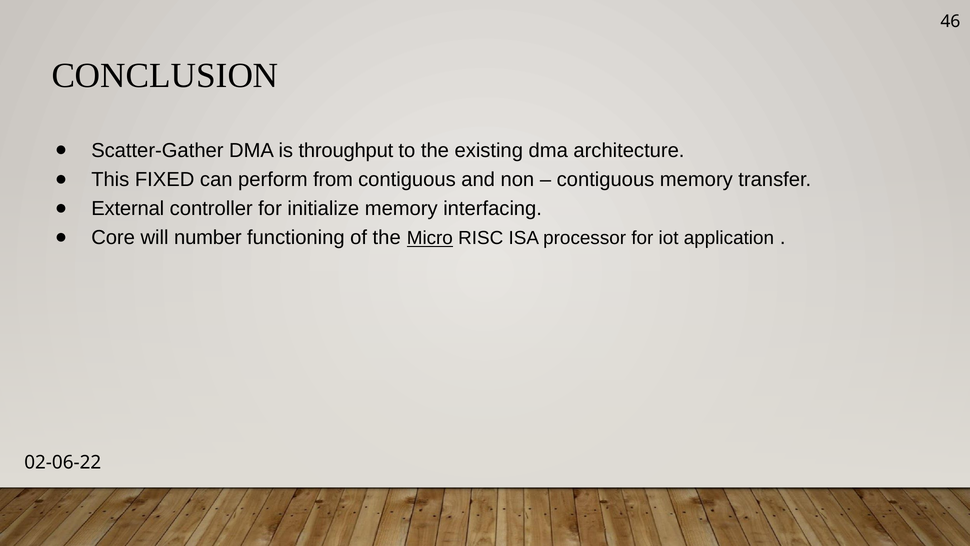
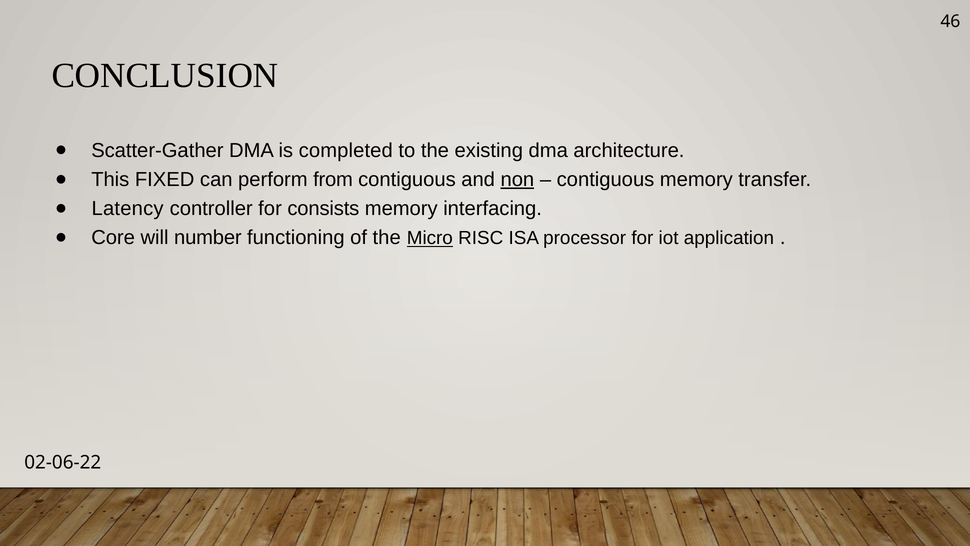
throughput: throughput -> completed (346, 150)
non underline: none -> present (517, 179)
External: External -> Latency (128, 209)
initialize: initialize -> consists (323, 209)
